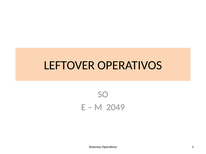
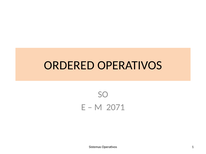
LEFTOVER: LEFTOVER -> ORDERED (69, 65)
2049: 2049 -> 2071 (116, 108)
